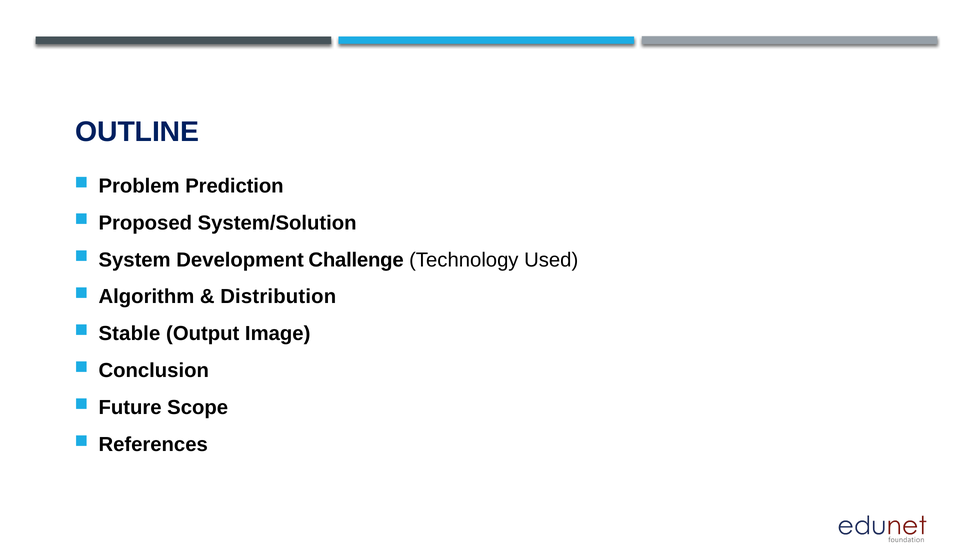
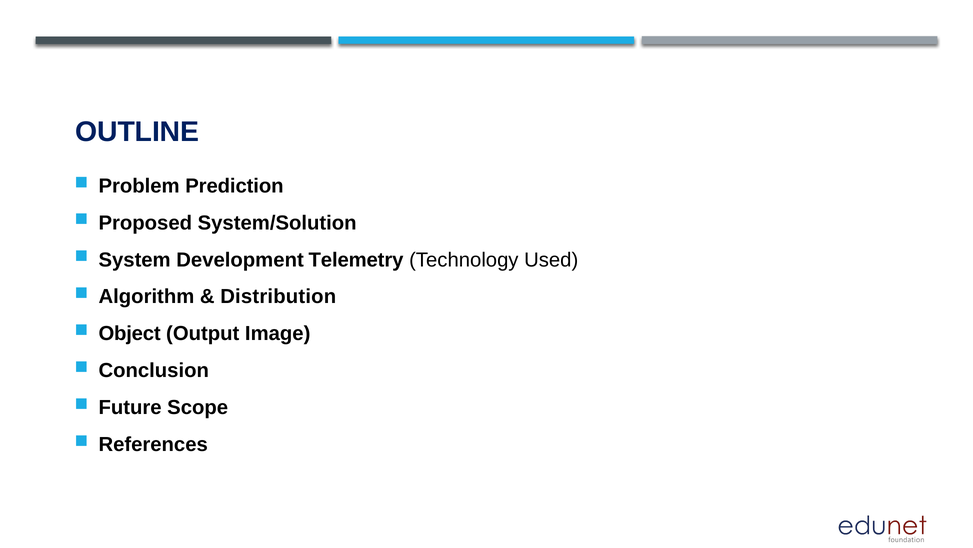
Challenge: Challenge -> Telemetry (356, 260)
Stable: Stable -> Object (130, 333)
